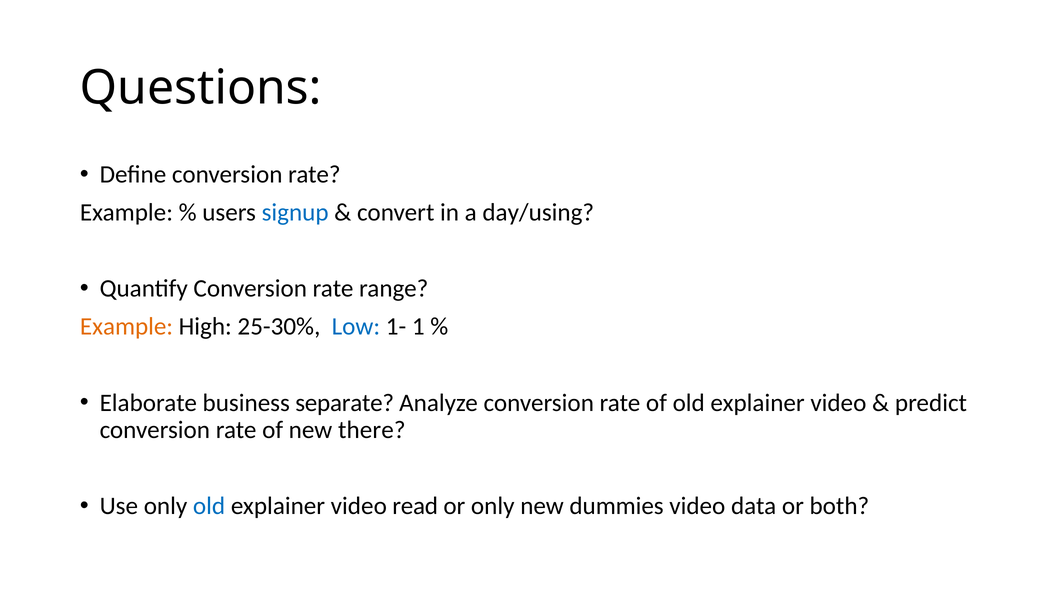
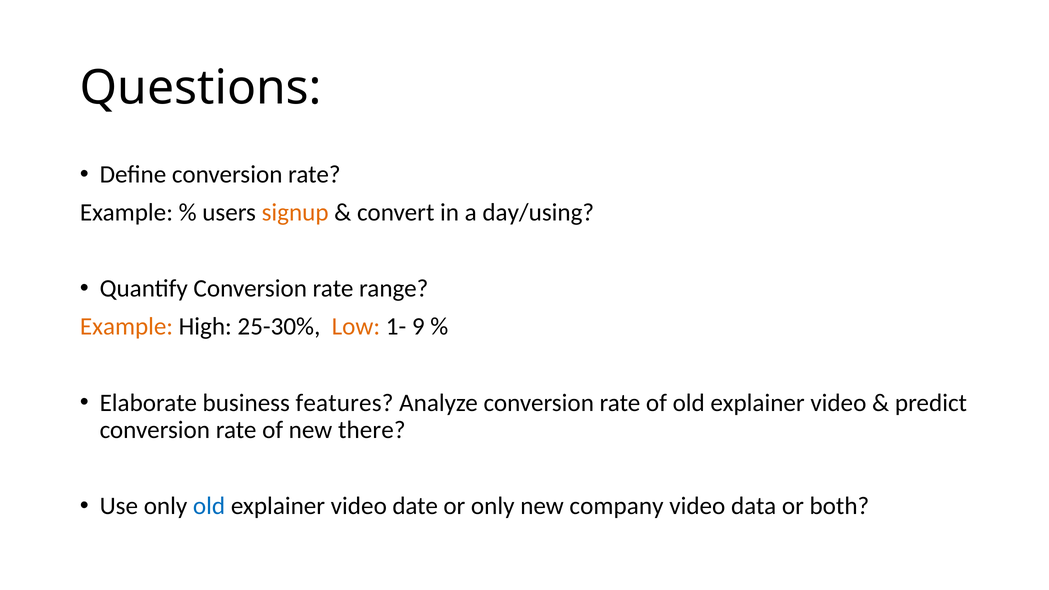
signup colour: blue -> orange (295, 212)
Low colour: blue -> orange (356, 327)
1: 1 -> 9 (418, 327)
separate: separate -> features (344, 403)
read: read -> date (415, 506)
dummies: dummies -> company (617, 506)
